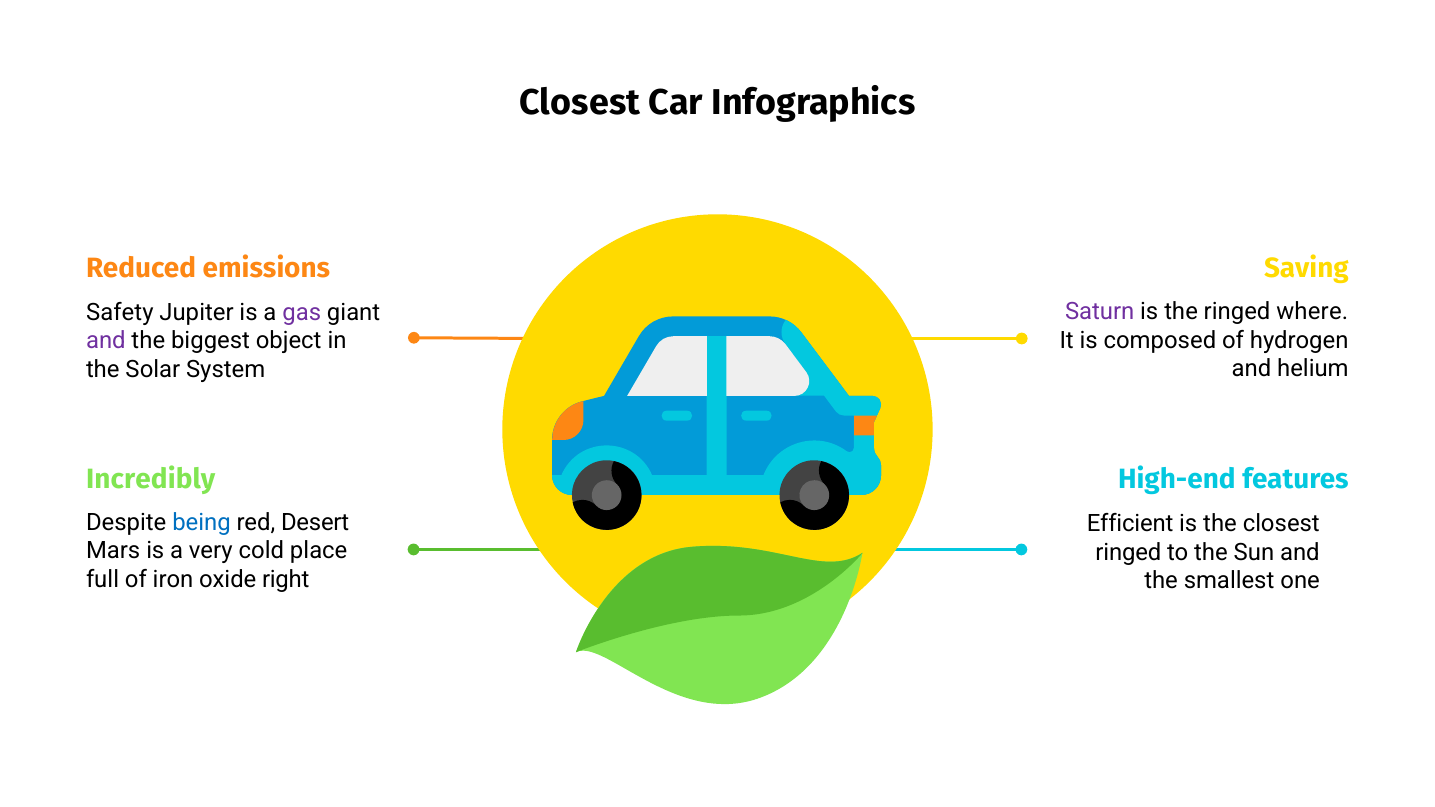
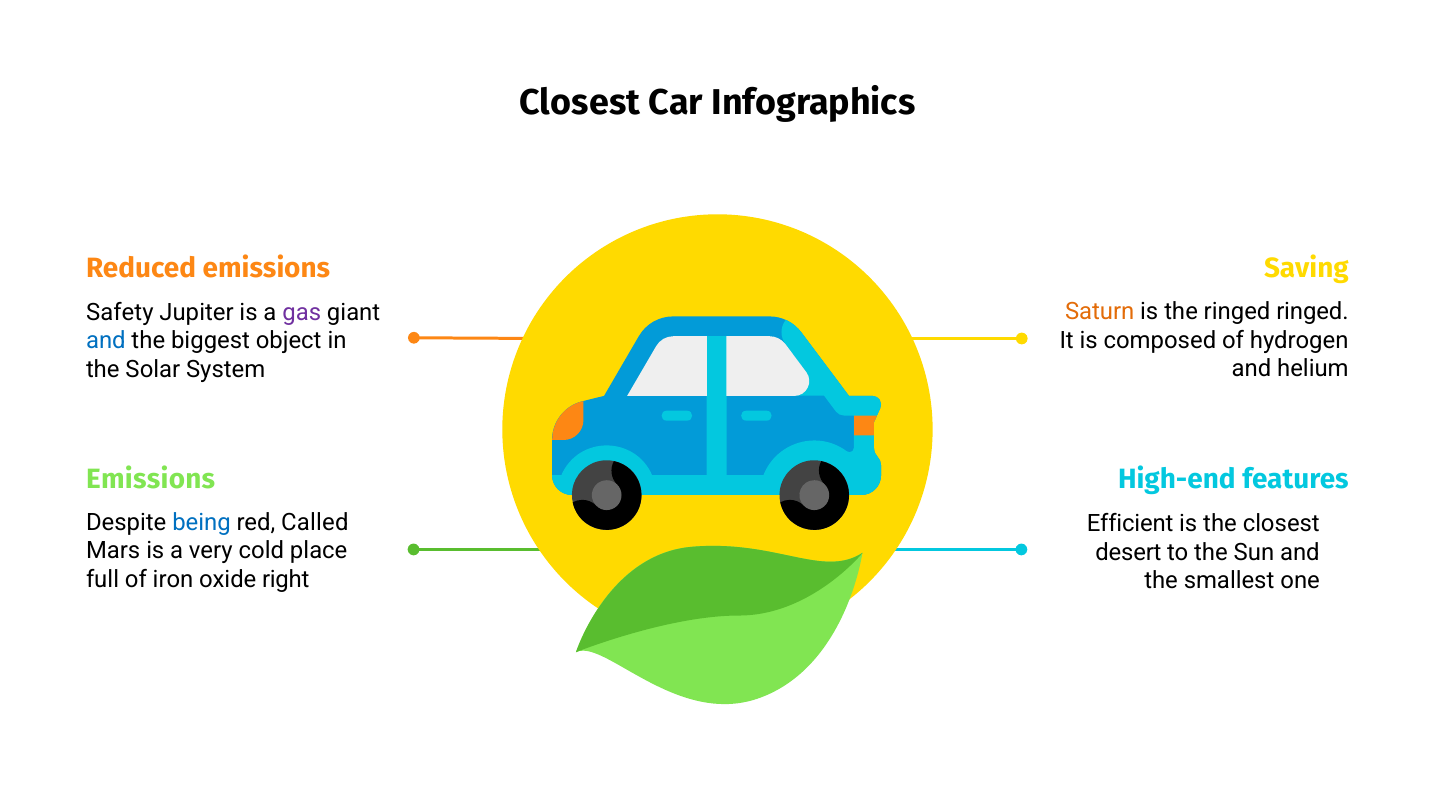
Saturn colour: purple -> orange (1100, 312)
ringed where: where -> ringed (1312, 312)
and colour: purple -> blue (106, 341)
Incredibly: Incredibly -> Emissions (151, 480)
Desert: Desert -> Called (315, 522)
ringed: ringed -> desert (1128, 552)
